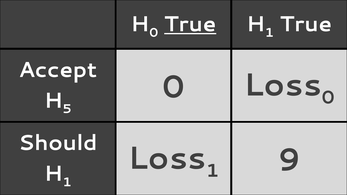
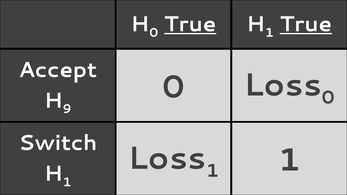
True underline: none -> present (306, 24)
5: 5 -> 9 (67, 109)
Should: Should -> Switch (58, 143)
9: 9 -> 1 (289, 160)
